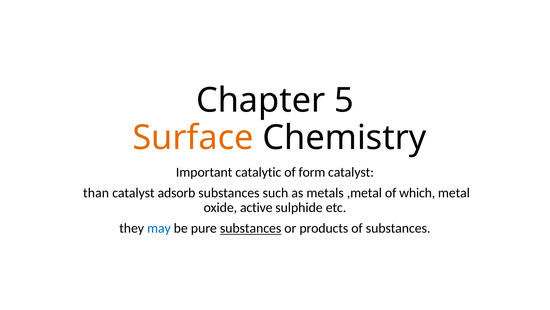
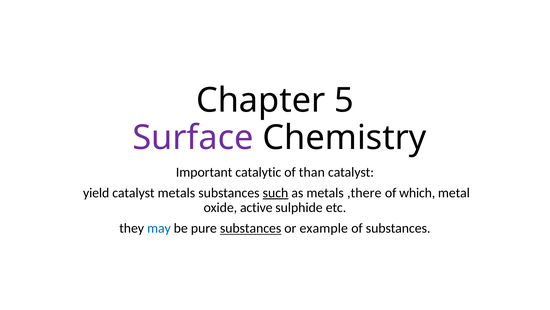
Surface colour: orange -> purple (193, 137)
form: form -> than (312, 172)
than: than -> yield (96, 192)
catalyst adsorb: adsorb -> metals (176, 192)
such underline: none -> present (275, 192)
,metal: ,metal -> ,there (364, 192)
products: products -> example (324, 228)
